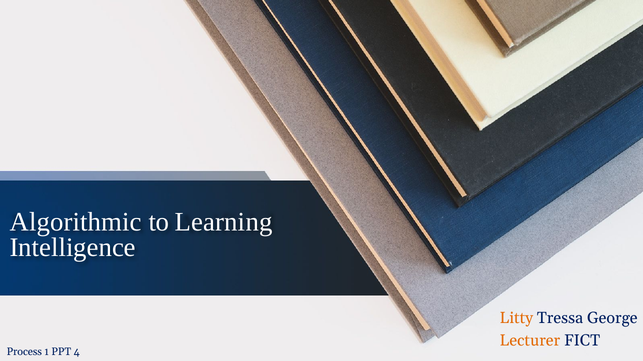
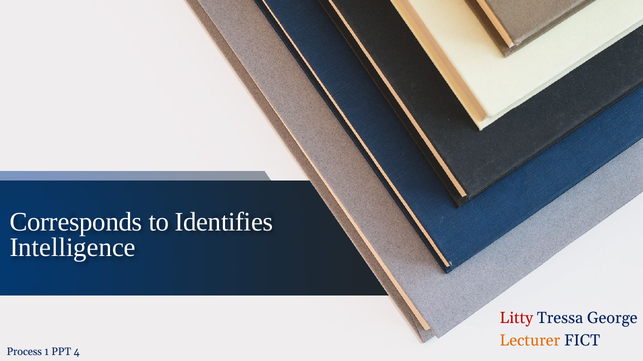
Algorithmic: Algorithmic -> Corresponds (76, 222)
Learning: Learning -> Identifies (224, 222)
Litty colour: orange -> red (516, 319)
